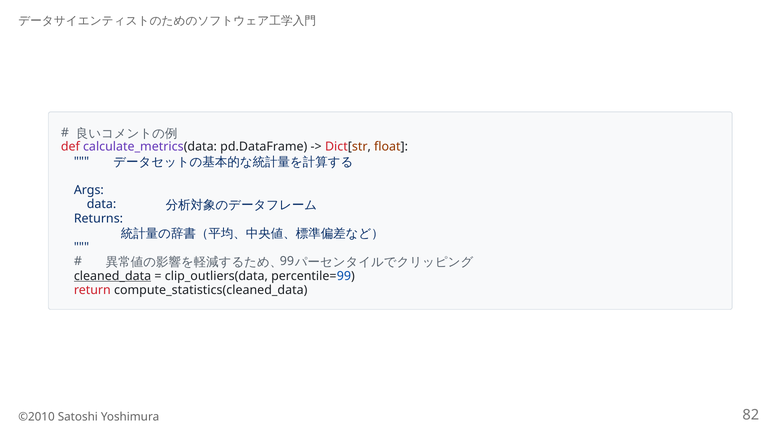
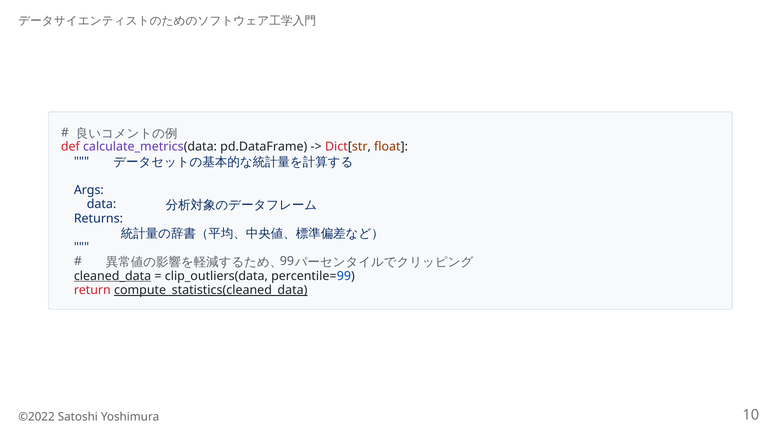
compute_statistics(cleaned_data underline: none -> present (211, 290)
©2010: ©2010 -> ©2022 (37, 416)
82: 82 -> 10 (751, 415)
